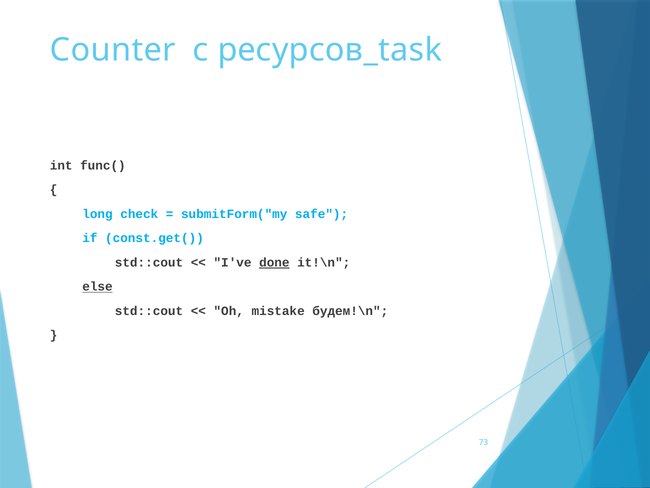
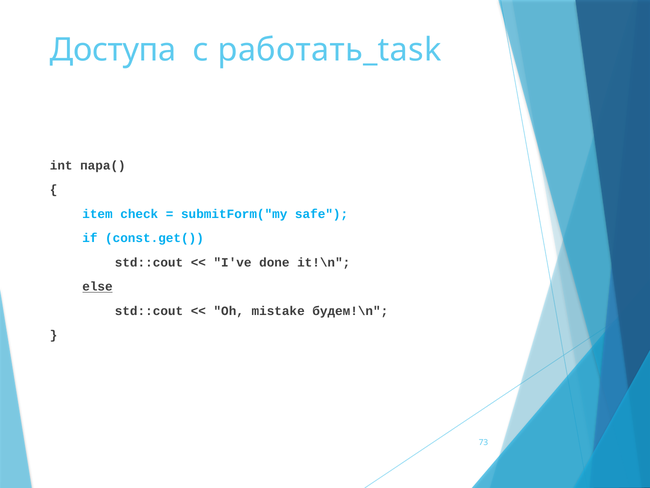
Counter: Counter -> Доступа (113, 50)
ресурсов_task: ресурсов_task -> работать_task (330, 50)
func(: func( -> пара( (103, 165)
long: long -> item (97, 214)
done underline: present -> none (274, 262)
